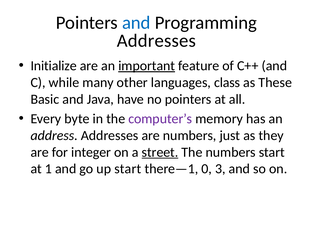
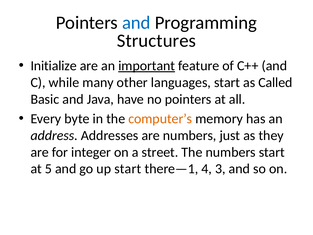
Addresses: Addresses -> Structures (156, 41)
languages class: class -> start (227, 82)
These: These -> Called (275, 82)
computer’s colour: purple -> orange (160, 119)
street underline: present -> none (160, 152)
1: 1 -> 5 (48, 169)
0: 0 -> 4 (207, 169)
